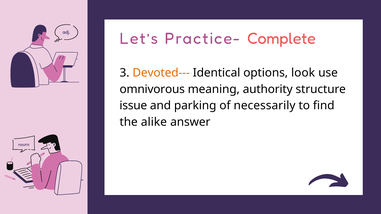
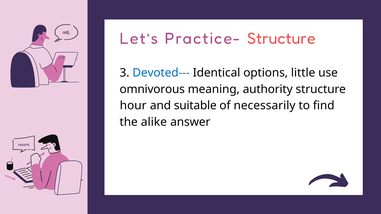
Practice- Complete: Complete -> Structure (281, 39)
Devoted--- colour: orange -> blue (161, 73)
look: look -> little (303, 73)
issue: issue -> hour (133, 106)
parking: parking -> suitable (195, 106)
